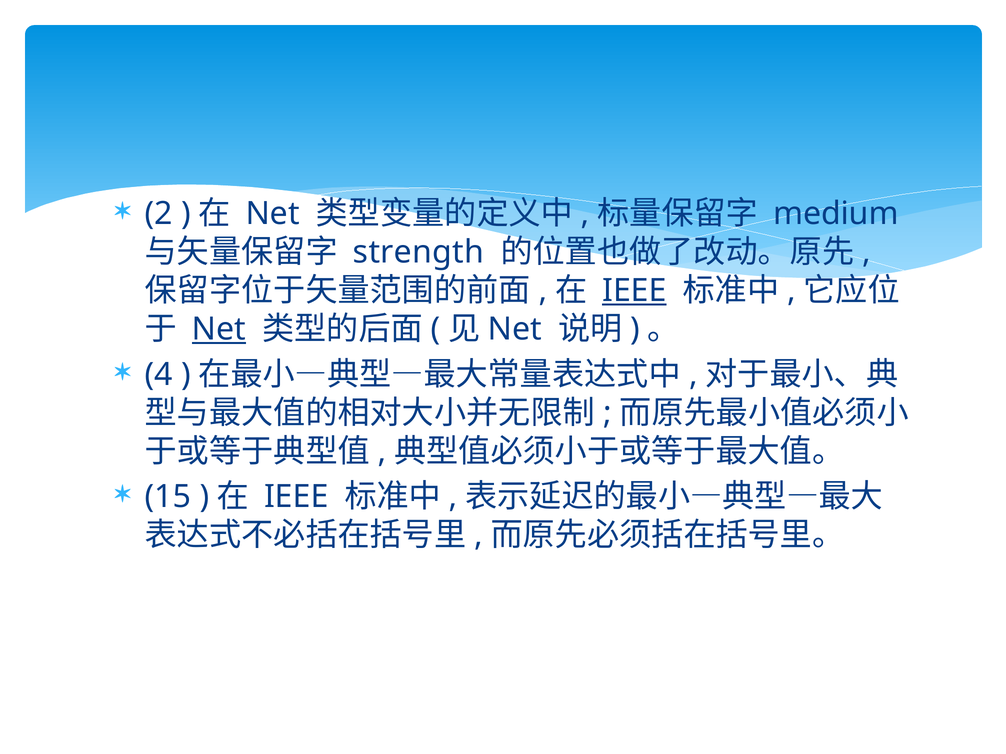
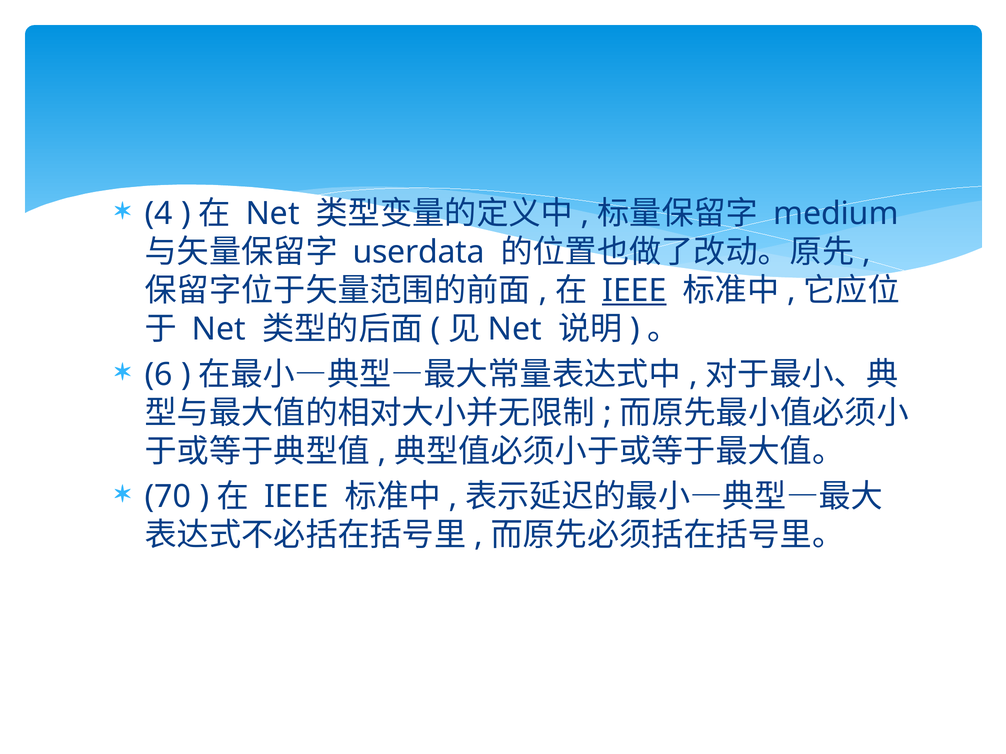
2: 2 -> 4 (159, 214)
strength: strength -> userdata (419, 253)
Net underline: present -> none (219, 330)
4: 4 -> 6 (159, 375)
15: 15 -> 70 (168, 497)
